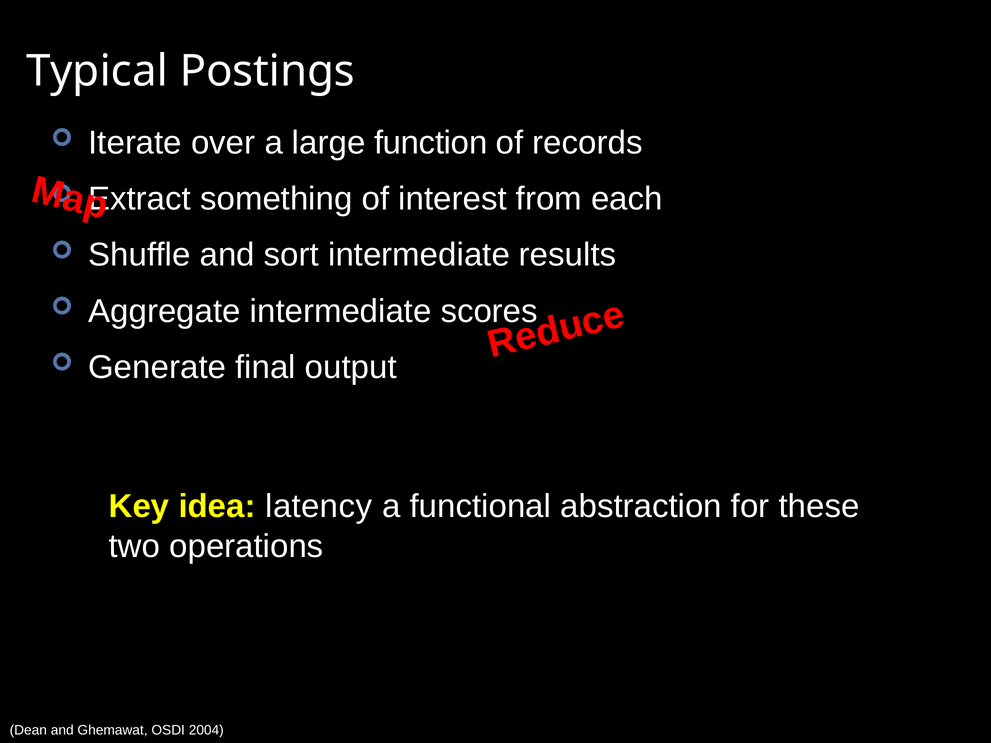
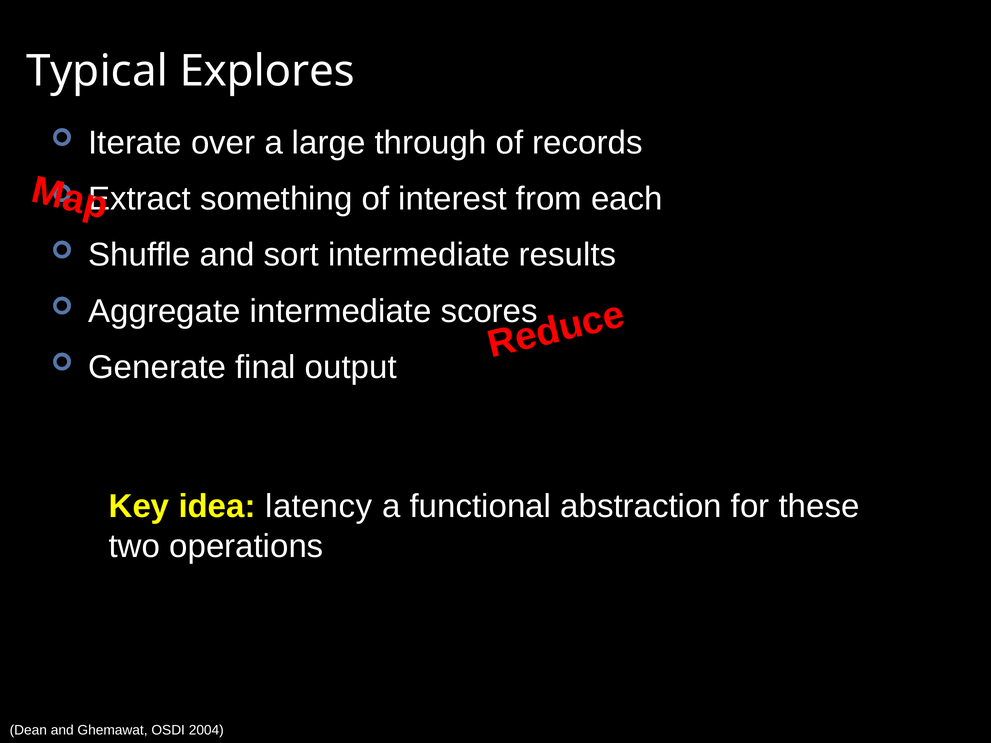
Postings: Postings -> Explores (267, 71)
function: function -> through (431, 143)
